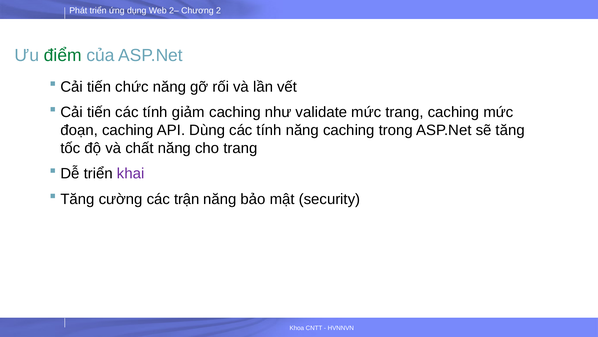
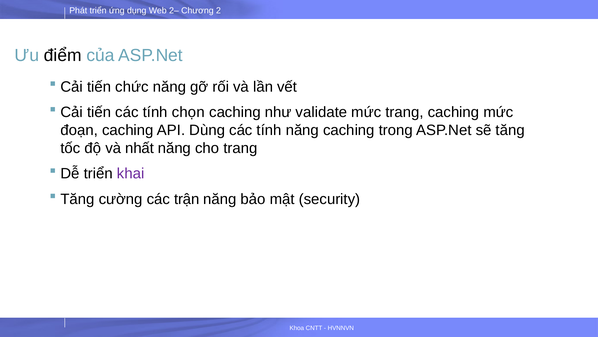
điểm colour: green -> black (63, 55)
giảm: giảm -> chọn (188, 112)
chất: chất -> nhất (140, 148)
